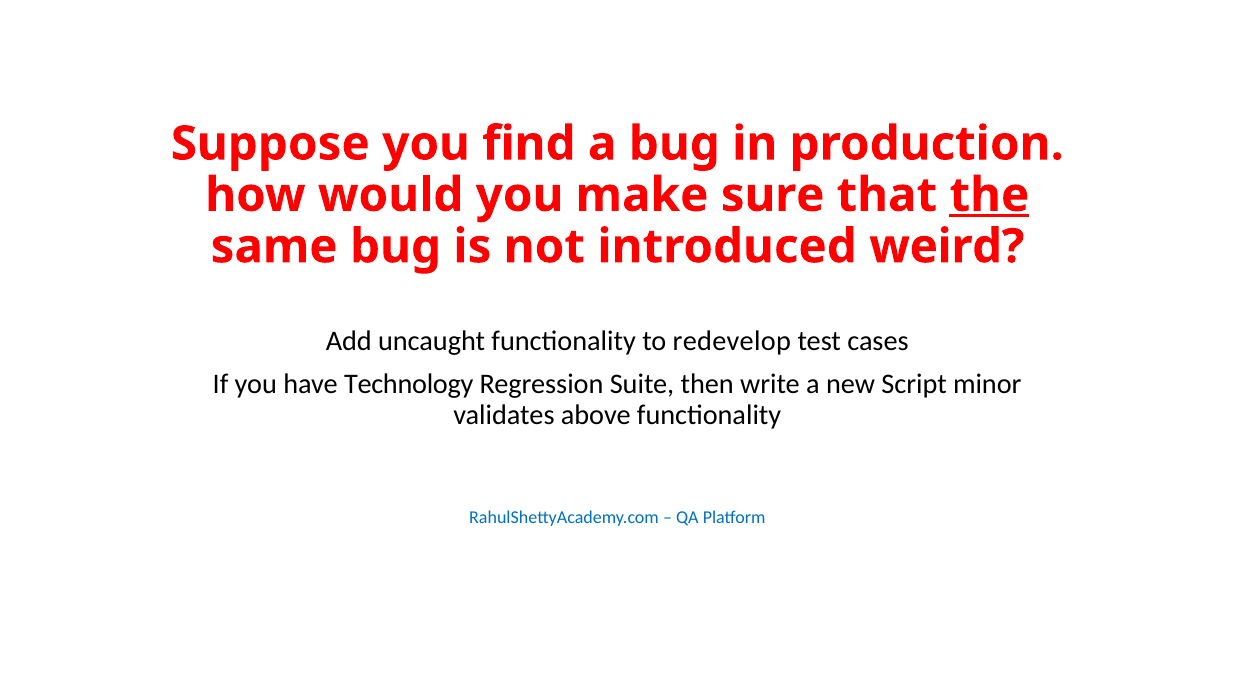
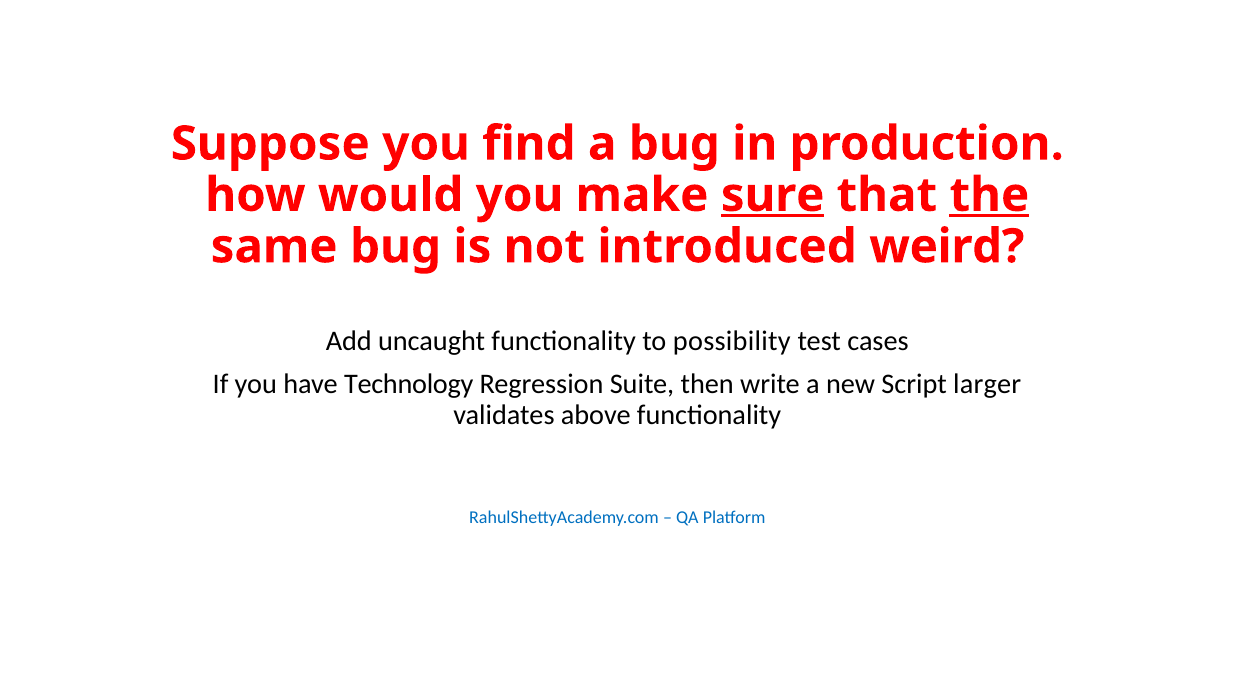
sure underline: none -> present (773, 195)
redevelop: redevelop -> possibility (732, 341)
minor: minor -> larger (987, 384)
